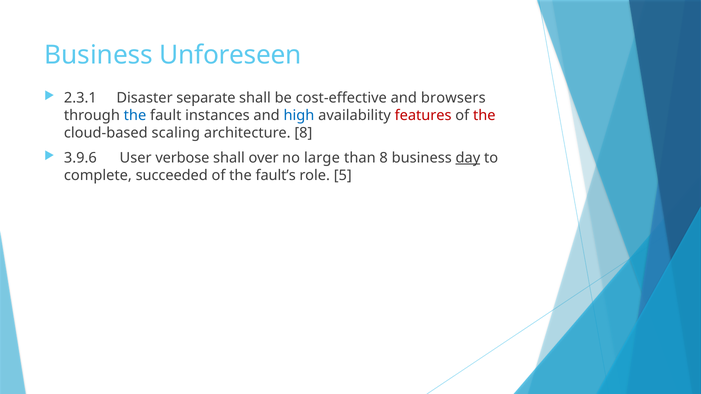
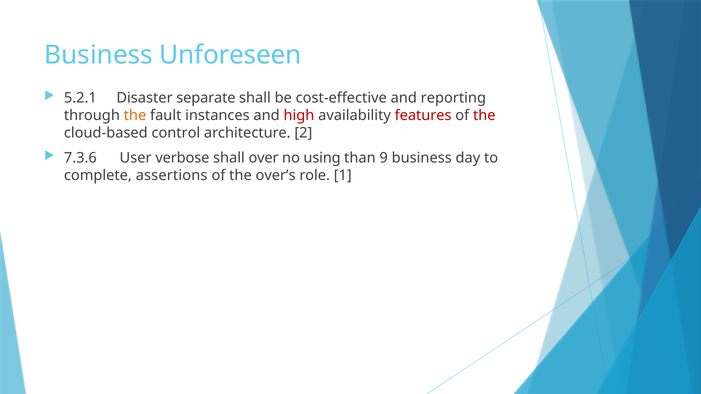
2.3.1: 2.3.1 -> 5.2.1 (80, 98)
browsers: browsers -> reporting (453, 98)
the colour: blue -> orange (135, 116)
high colour: blue -> red (299, 116)
scaling: scaling -> control (176, 133)
architecture 8: 8 -> 2 (303, 133)
3.9.6: 3.9.6 -> 7.3.6 (80, 158)
large: large -> using (322, 158)
than 8: 8 -> 9 (384, 158)
day underline: present -> none (468, 158)
succeeded: succeeded -> assertions (172, 175)
fault’s: fault’s -> over’s (276, 175)
5: 5 -> 1 (343, 175)
